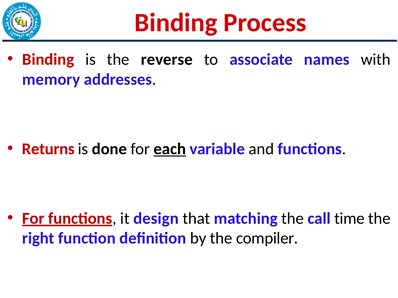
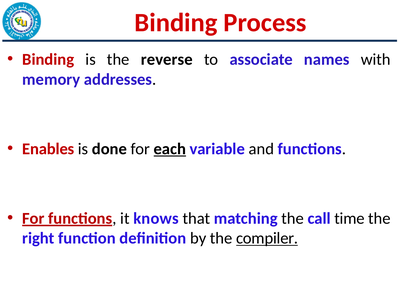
Returns: Returns -> Enables (48, 149)
design: design -> knows (156, 219)
compiler underline: none -> present (267, 239)
